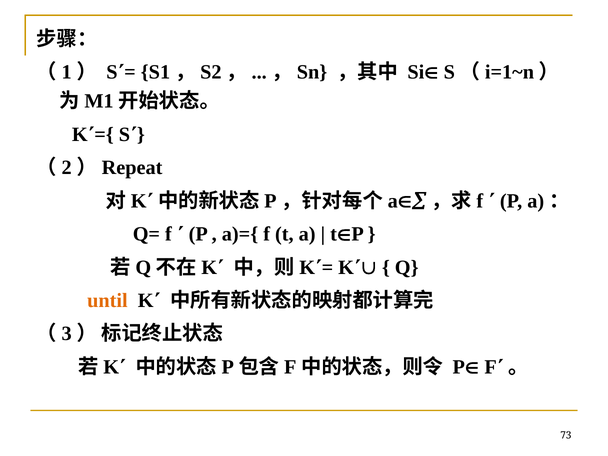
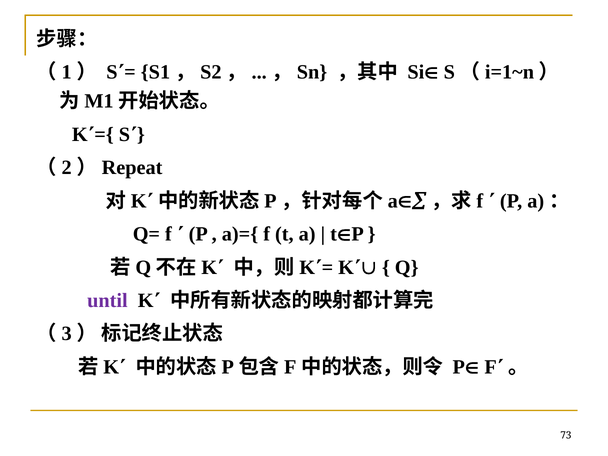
until colour: orange -> purple (107, 301)
